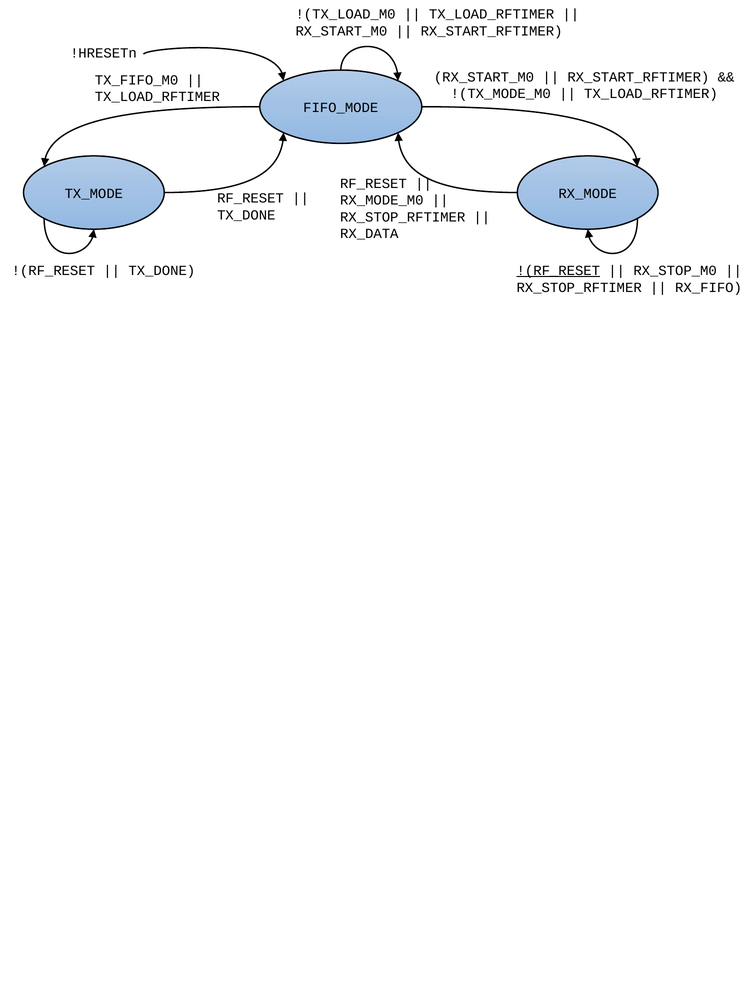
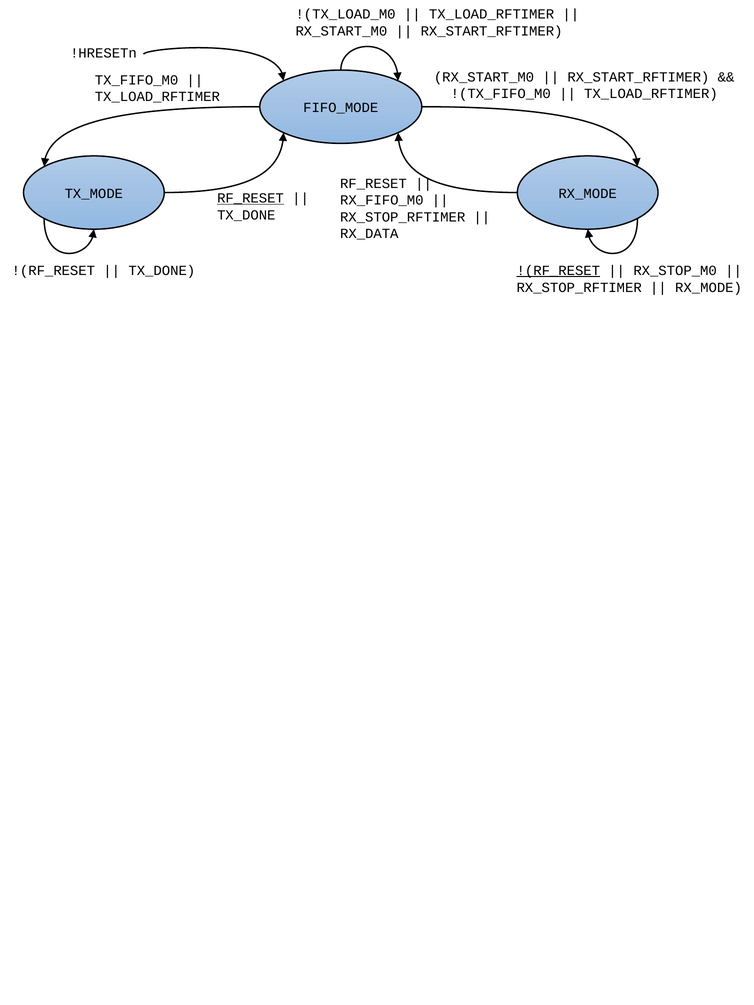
!(TX_MODE_M0: !(TX_MODE_M0 -> !(TX_FIFO_M0 (501, 94)
RF_RESET underline: none -> present (251, 198)
RX_MODE_M0: RX_MODE_M0 -> RX_FIFO_M0 (382, 200)
RX_FIFO: RX_FIFO -> RX_MODE (709, 288)
